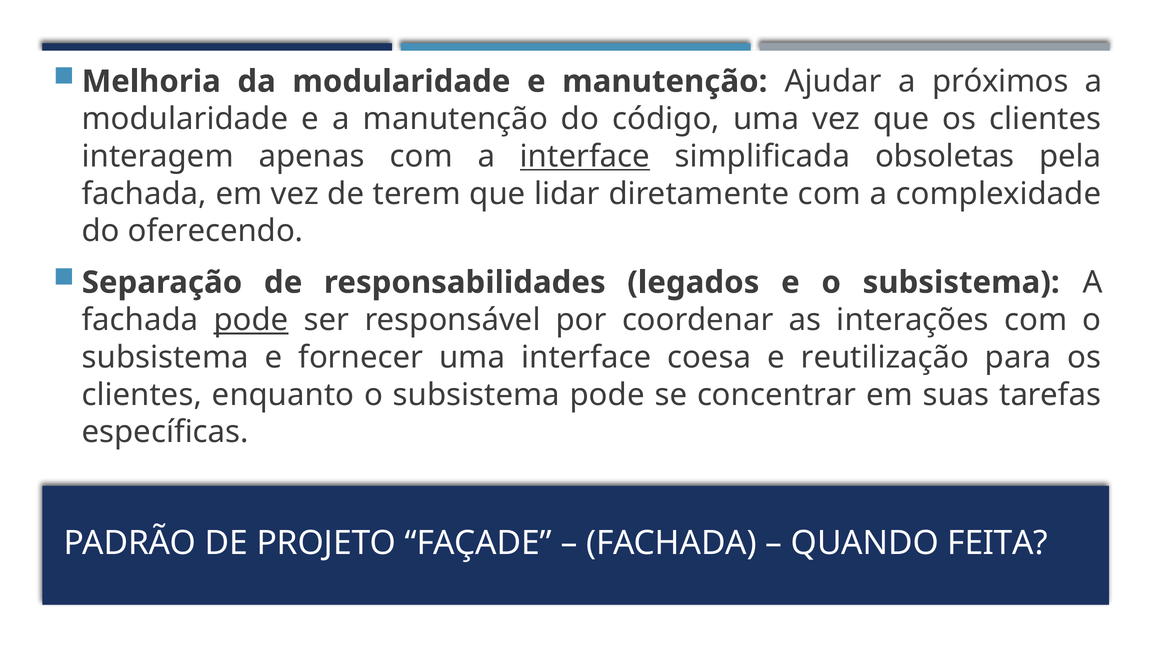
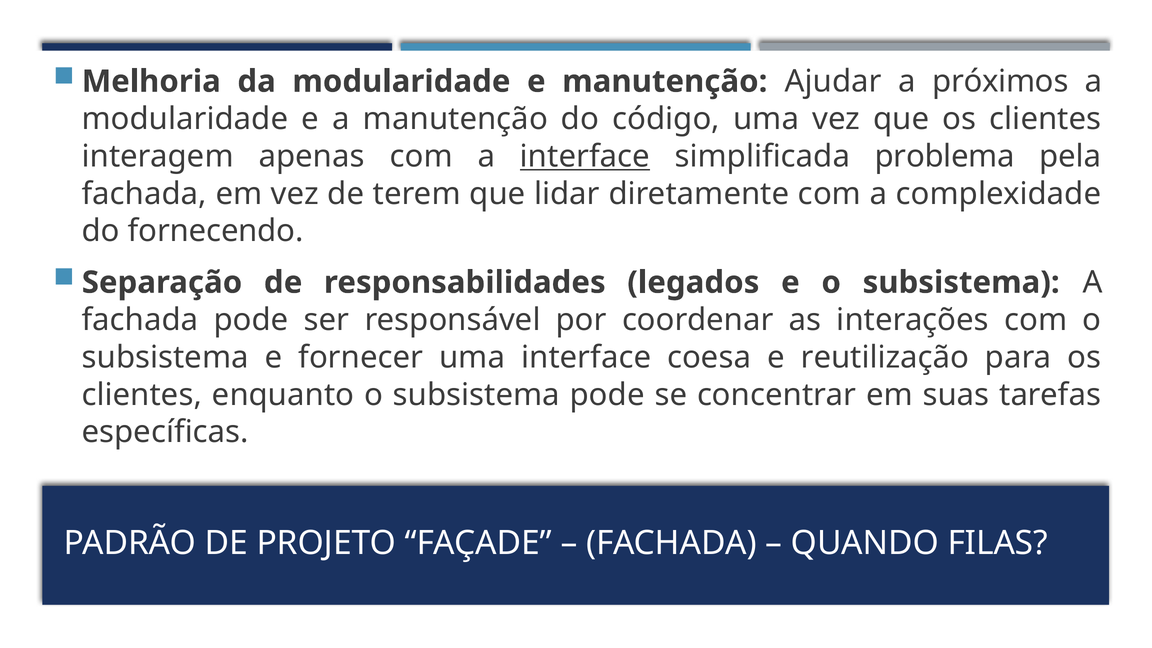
obsoletas: obsoletas -> problema (945, 156)
oferecendo: oferecendo -> fornecendo (216, 231)
pode underline: present -> none (251, 320)
FEITA: FEITA -> FILAS (998, 543)
